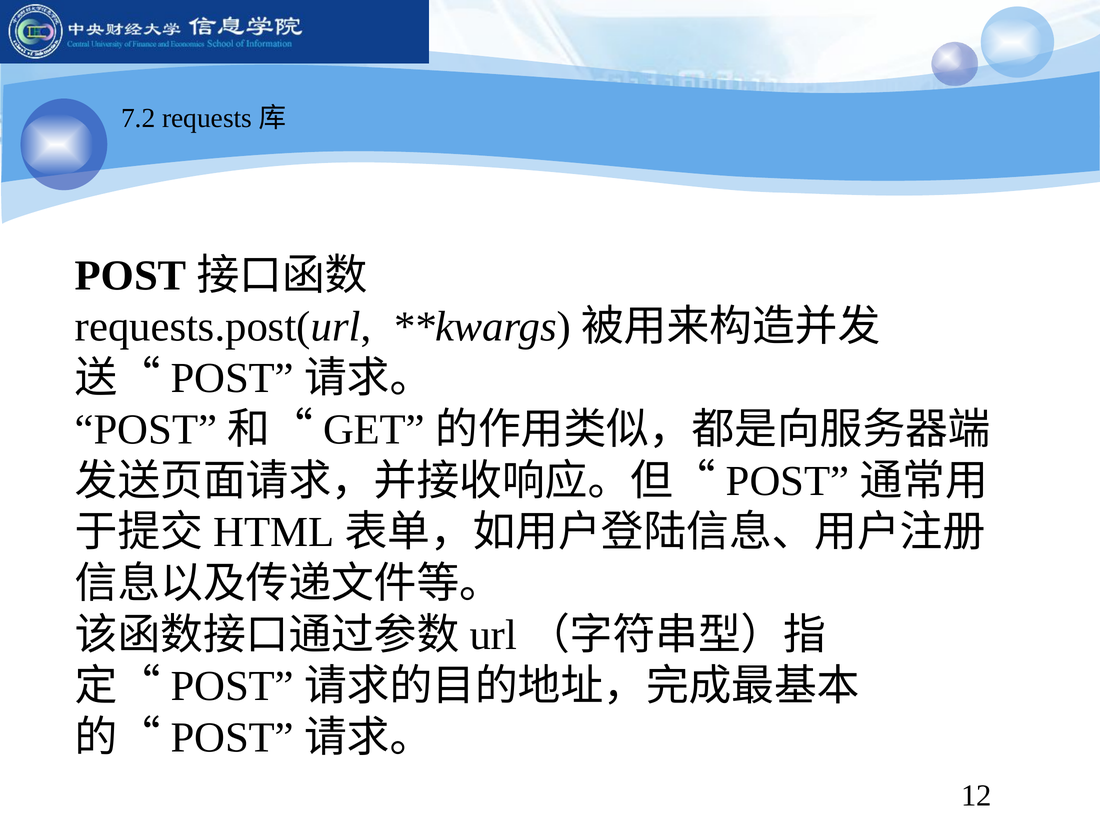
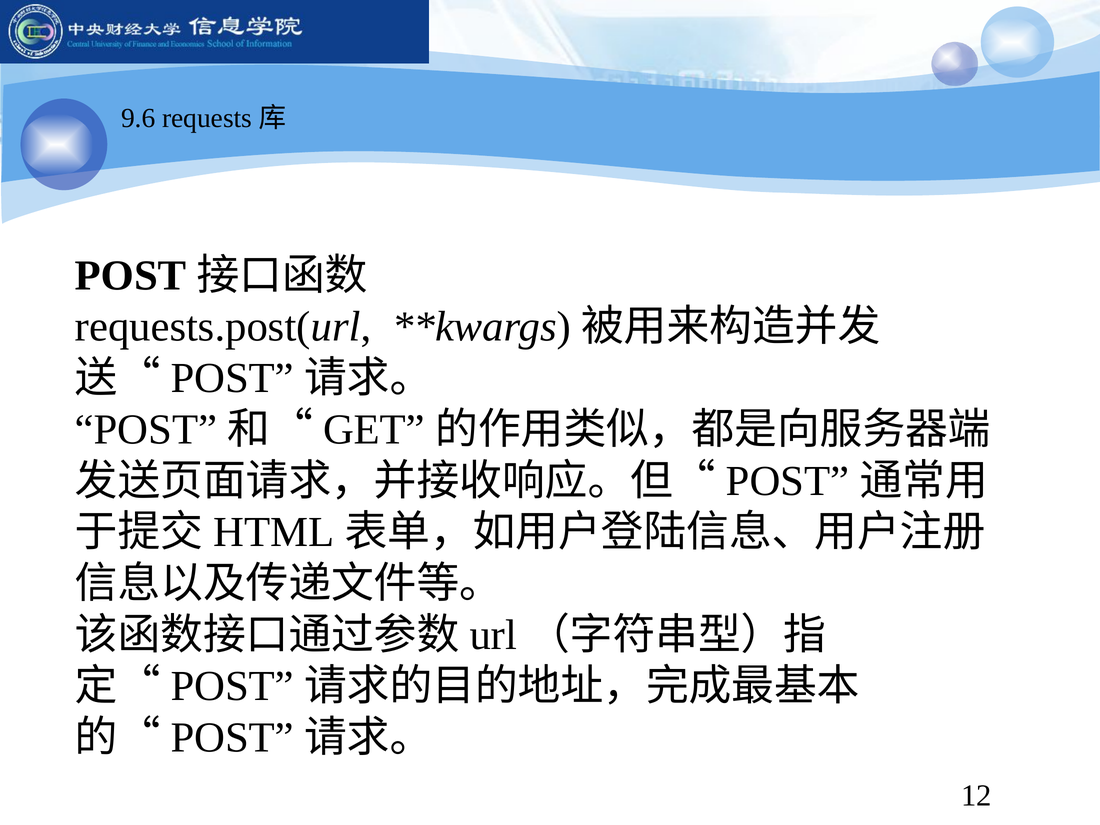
7.2: 7.2 -> 9.6 (138, 118)
